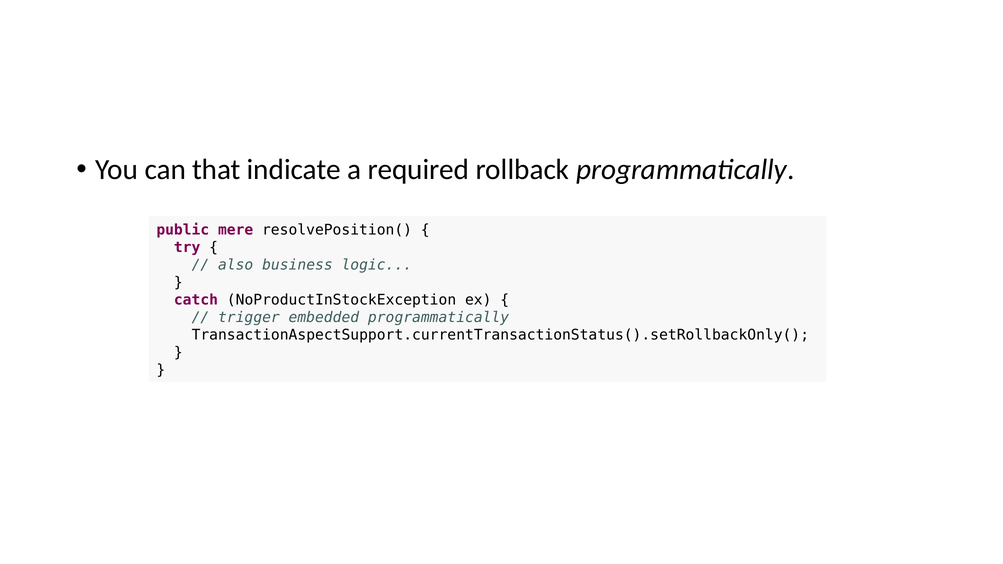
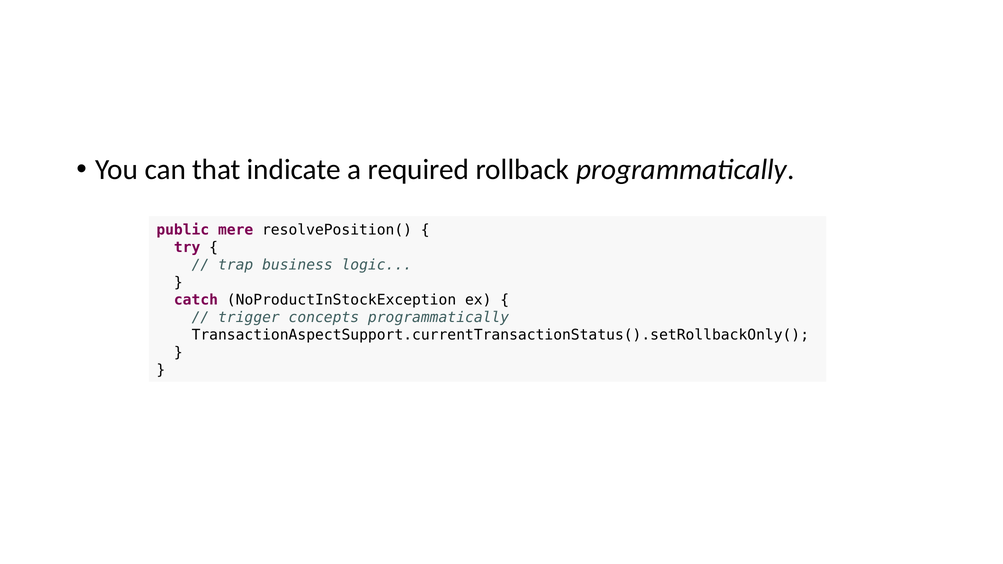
also: also -> trap (236, 265)
embedded: embedded -> concepts (324, 318)
